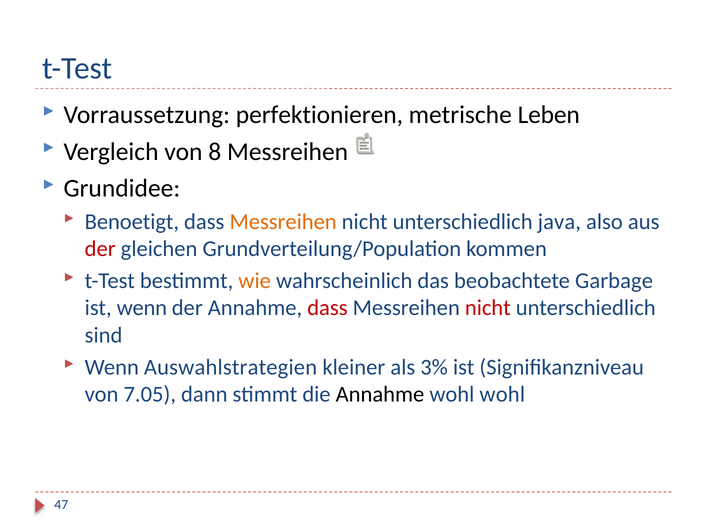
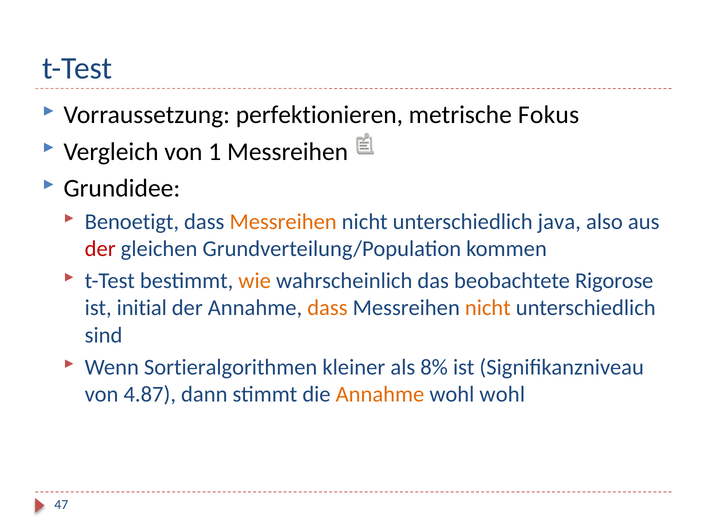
Leben: Leben -> Fokus (549, 115)
8: 8 -> 1 (215, 151)
Garbage: Garbage -> Rigorose (614, 280)
ist wenn: wenn -> initial (142, 308)
dass colour: red -> orange (327, 308)
nicht colour: red -> orange (488, 308)
Auswahlstrategien: Auswahlstrategien -> Sortieralgorithmen (231, 367)
3%: 3% -> 8% (434, 367)
7.05: 7.05 -> 4.87 (150, 394)
Annahme colour: black -> orange (380, 394)
